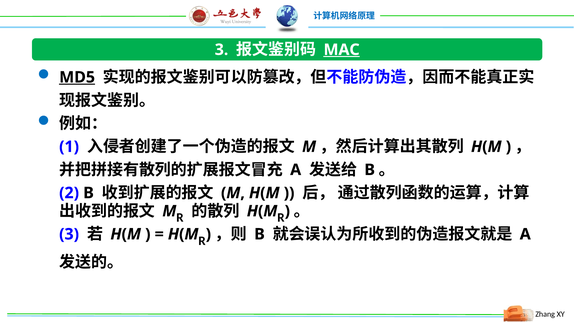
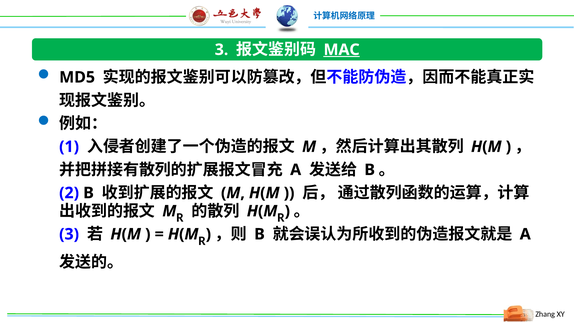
MD5 underline: present -> none (77, 77)
